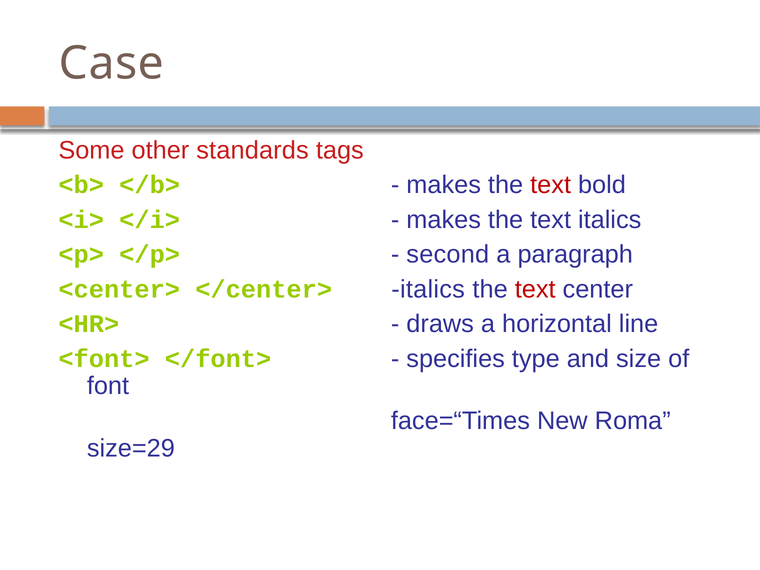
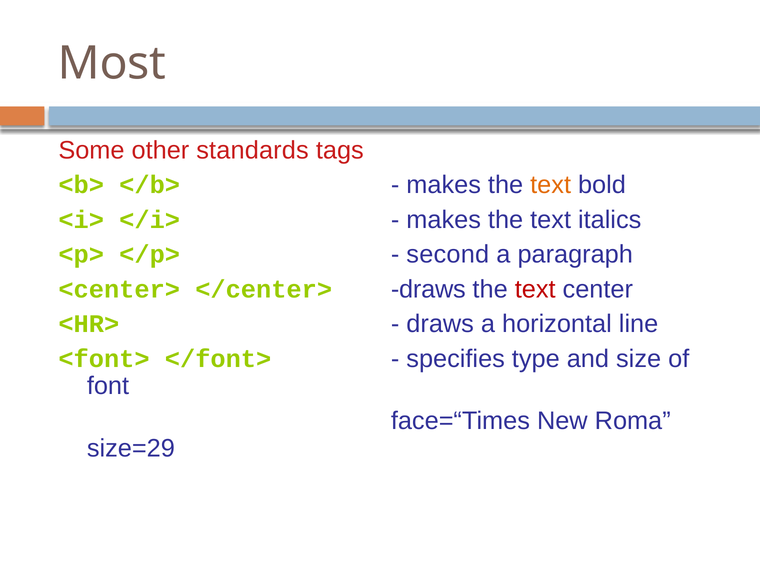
Case: Case -> Most (112, 63)
text colour: red -> orange (551, 185)
</center> italics: italics -> draws (428, 289)
